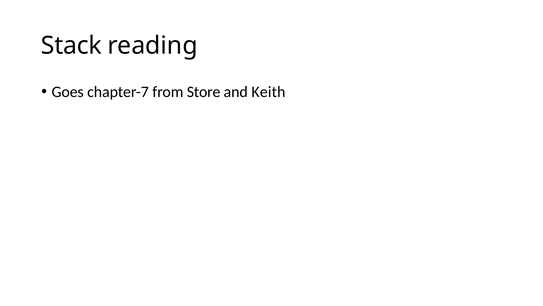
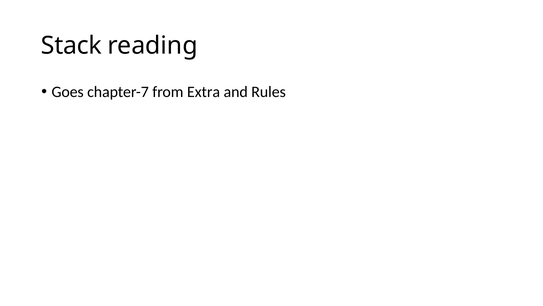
Store: Store -> Extra (204, 92)
Keith: Keith -> Rules (269, 92)
